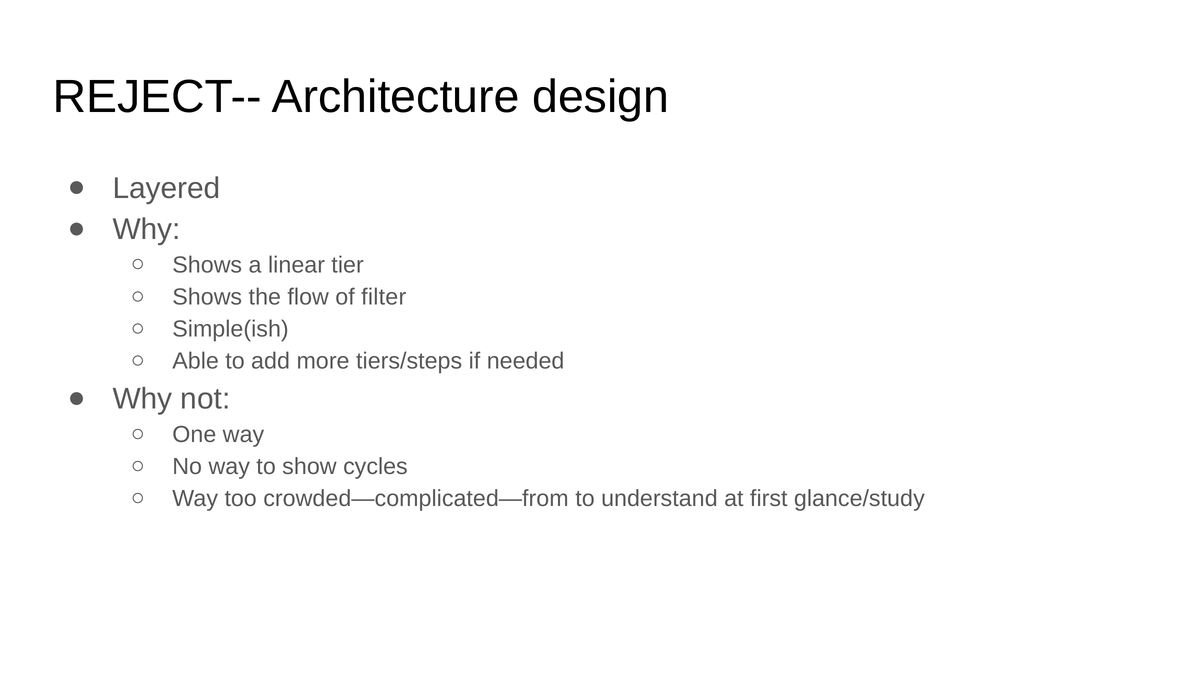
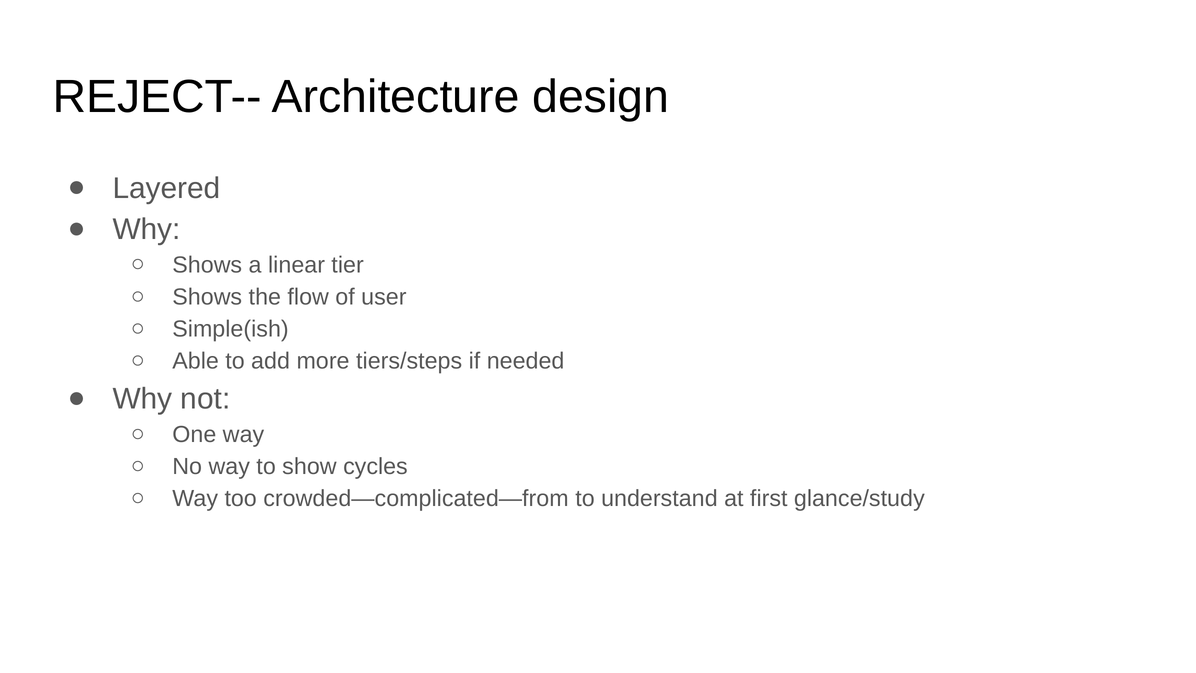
filter: filter -> user (384, 297)
